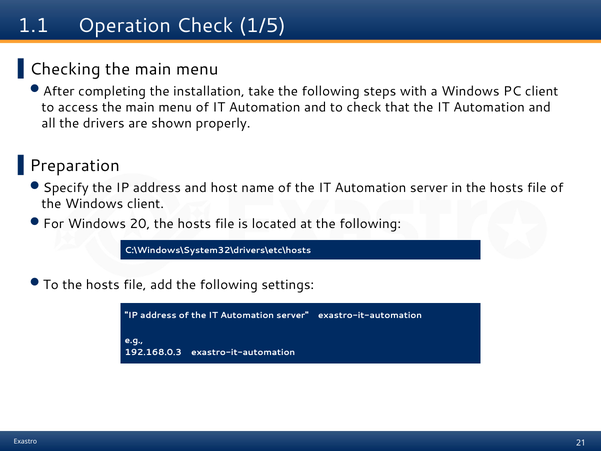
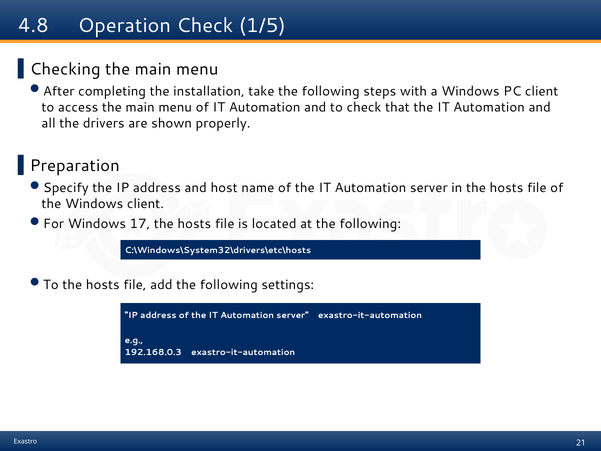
1.1: 1.1 -> 4.8 (33, 26)
20: 20 -> 17 (140, 224)
